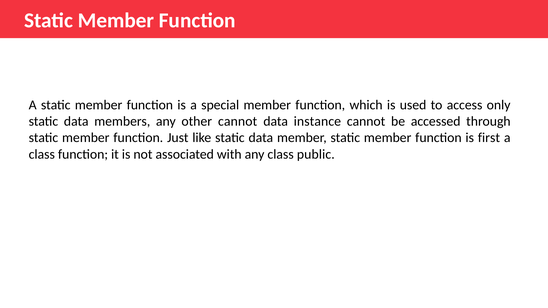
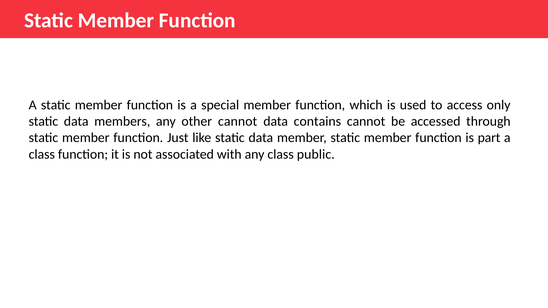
instance: instance -> contains (317, 121)
first: first -> part (489, 138)
